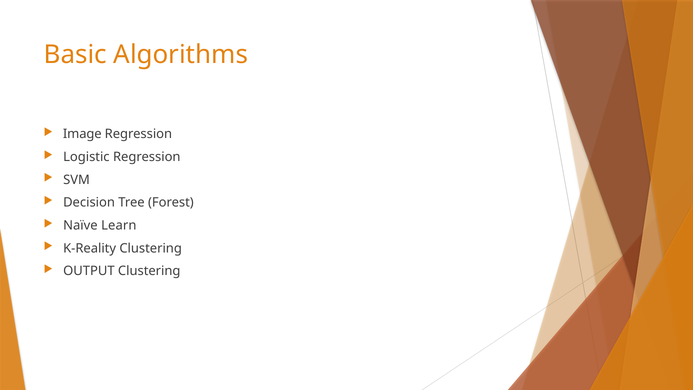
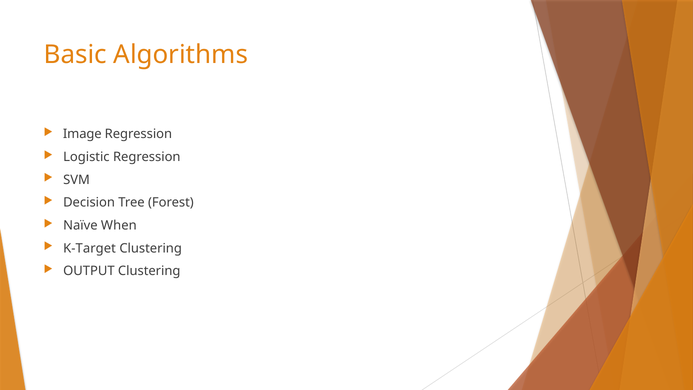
Learn: Learn -> When (119, 225)
K-Reality: K-Reality -> K-Target (90, 248)
